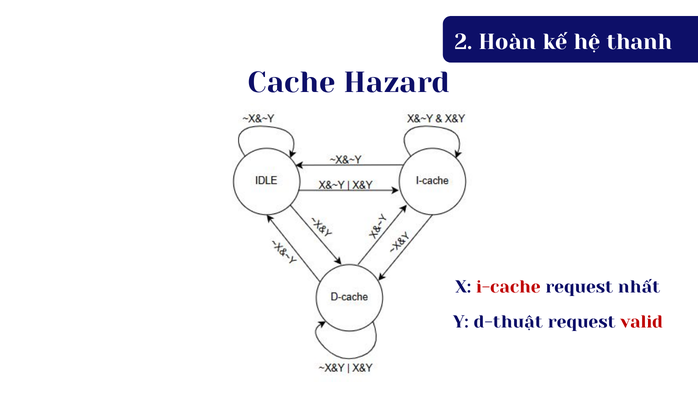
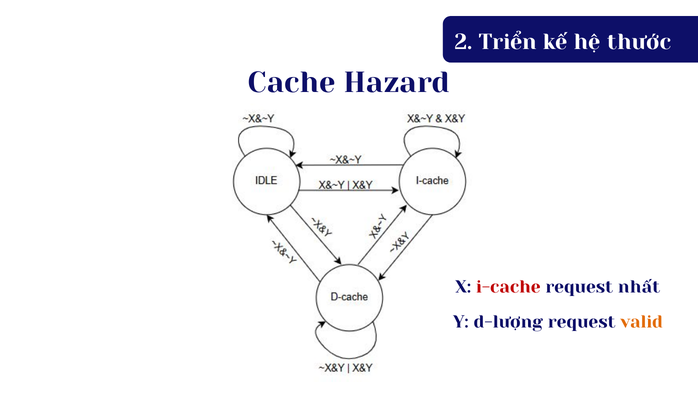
Hoàn: Hoàn -> Triển (508, 42)
thanh: thanh -> thước (639, 42)
d-thuật: d-thuật -> d-lượng (508, 322)
valid colour: red -> orange (642, 322)
